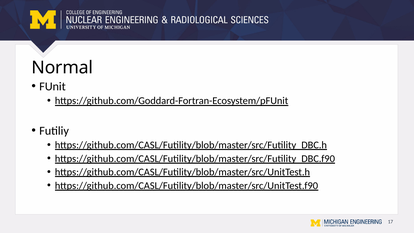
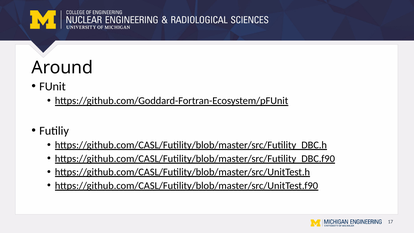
Normal: Normal -> Around (62, 68)
